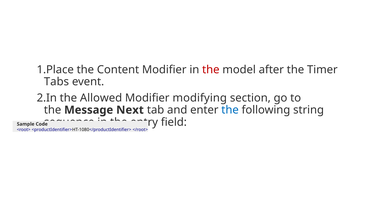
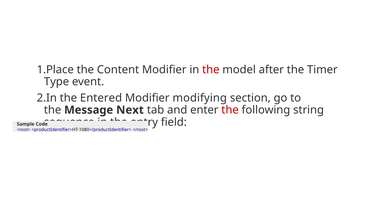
Tabs: Tabs -> Type (57, 82)
Allowed: Allowed -> Entered (101, 98)
the colour: blue -> red (230, 110)
